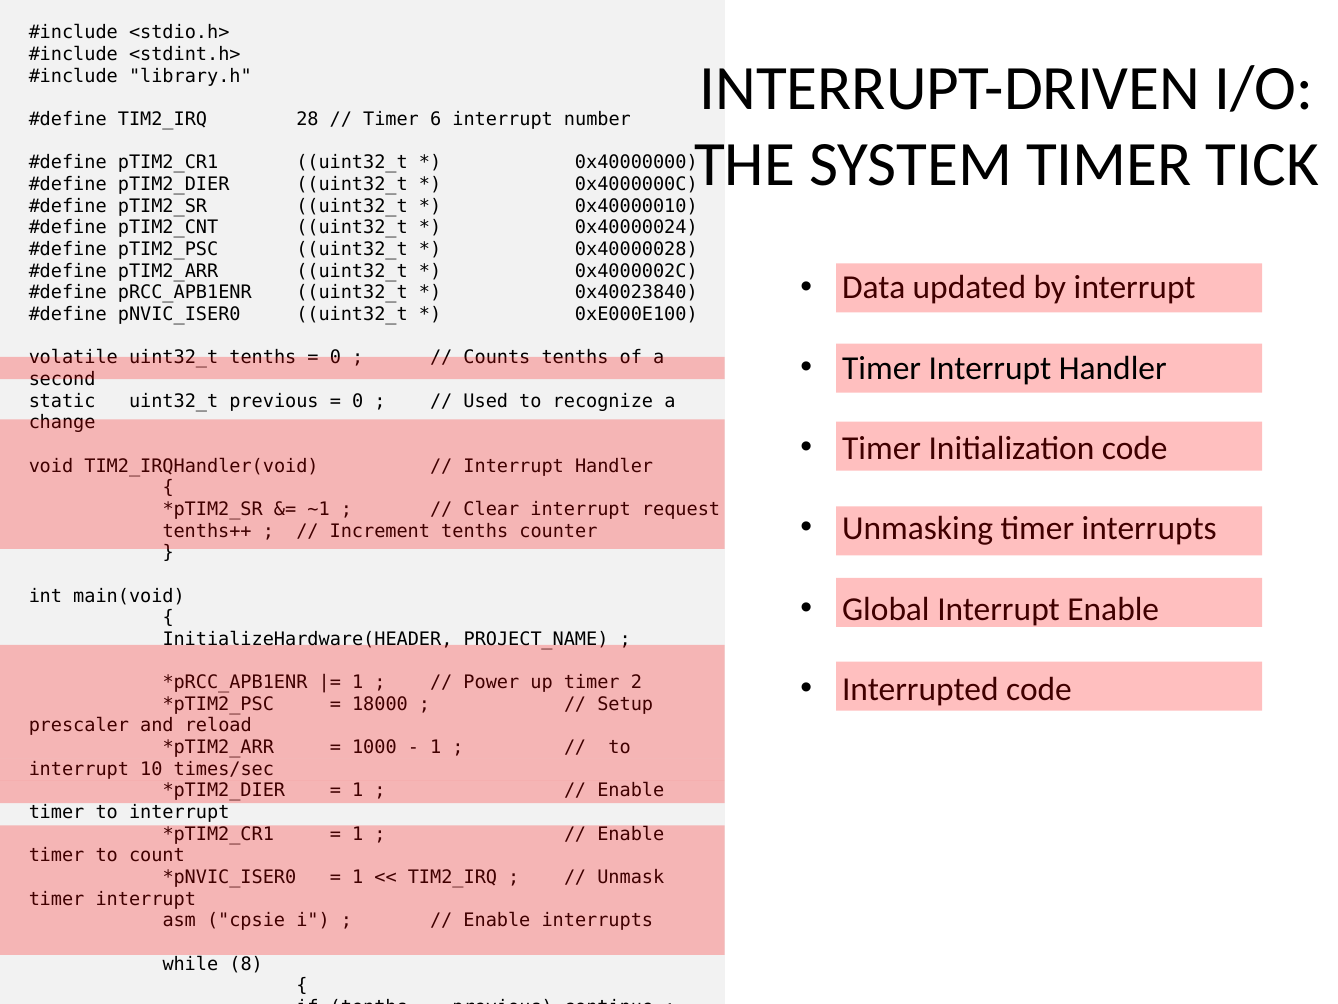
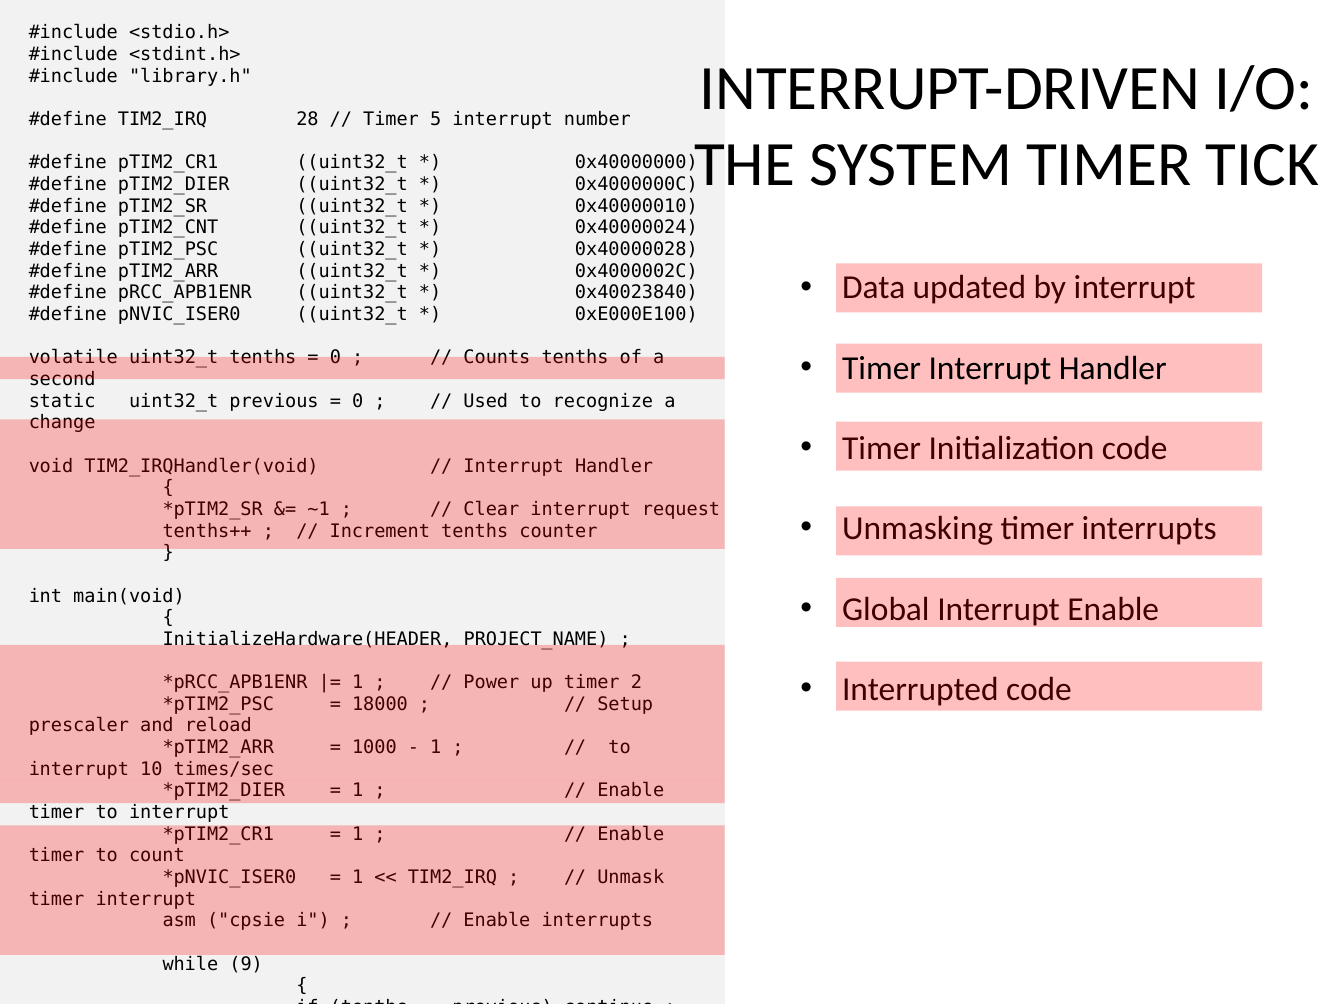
6: 6 -> 5 (436, 119)
8: 8 -> 9 (246, 964)
